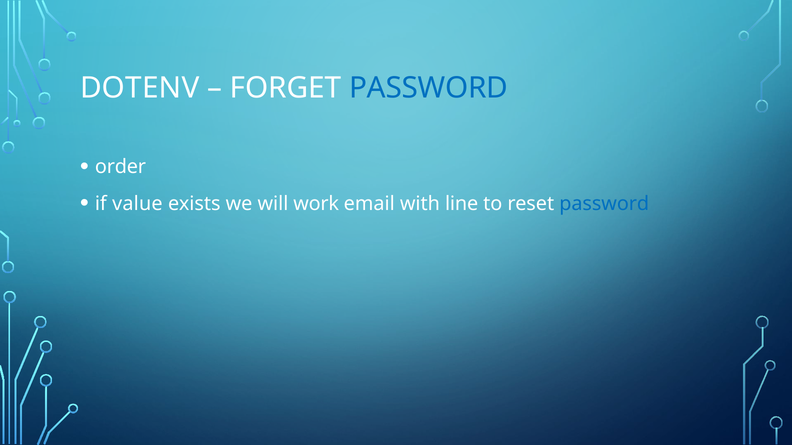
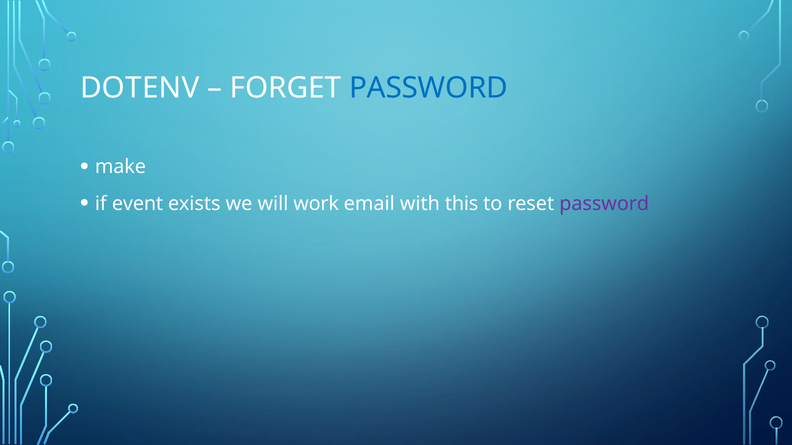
order: order -> make (120, 167)
value: value -> event (138, 204)
line: line -> this (462, 204)
password colour: blue -> purple (604, 204)
